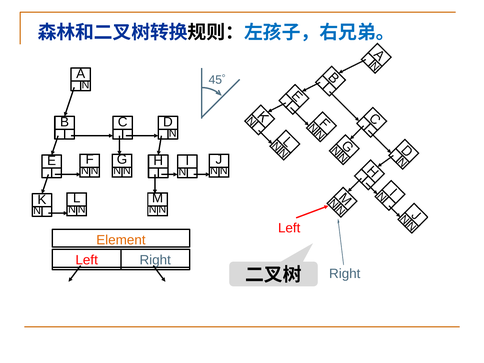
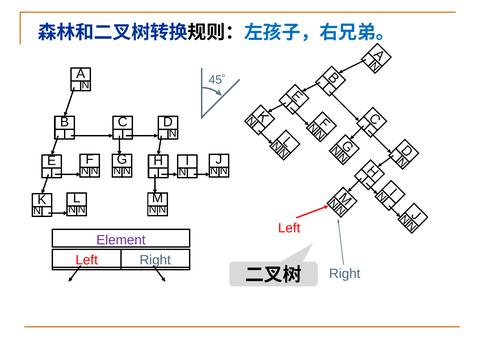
Element colour: orange -> purple (121, 240)
